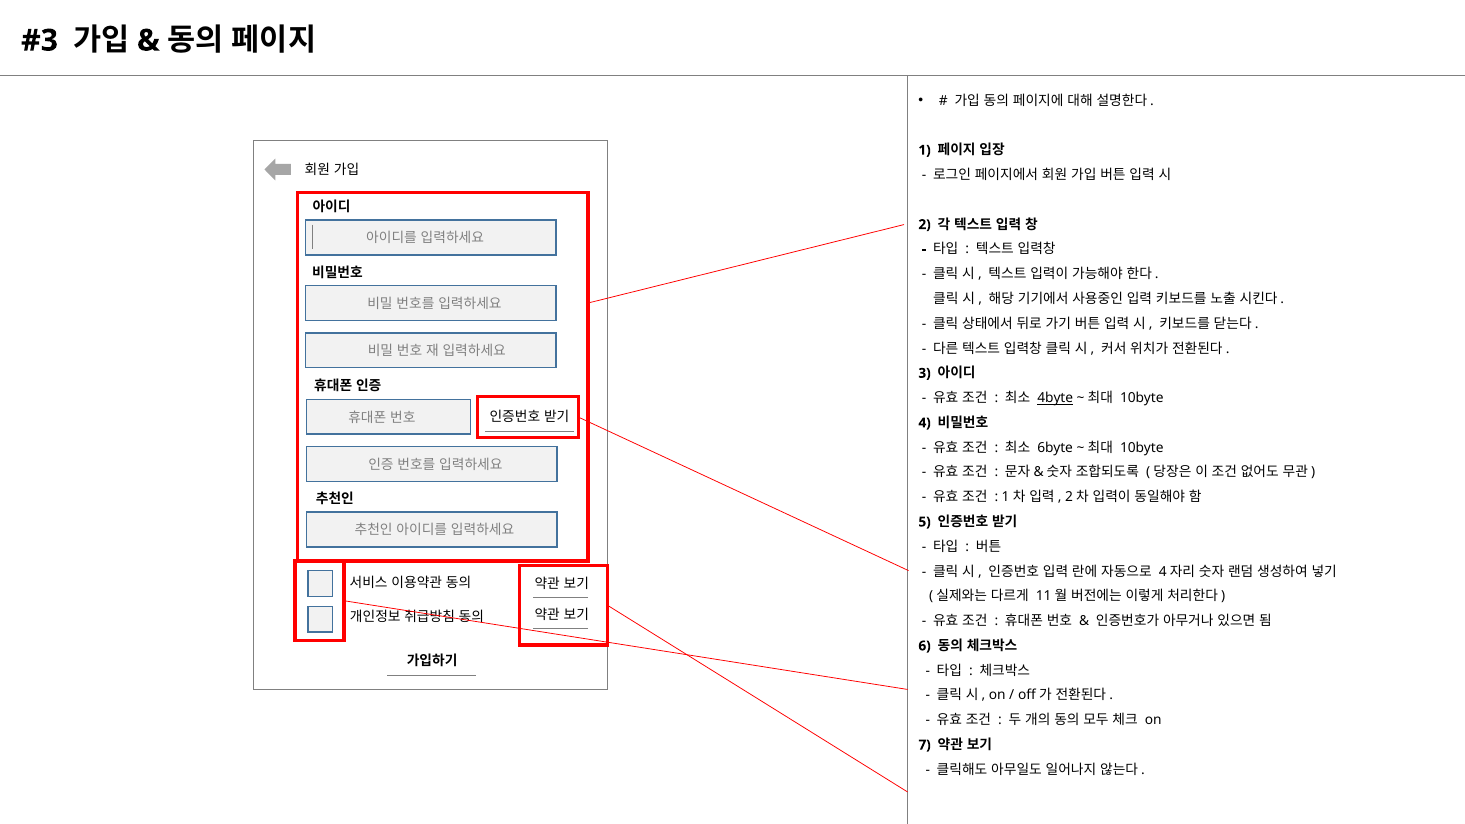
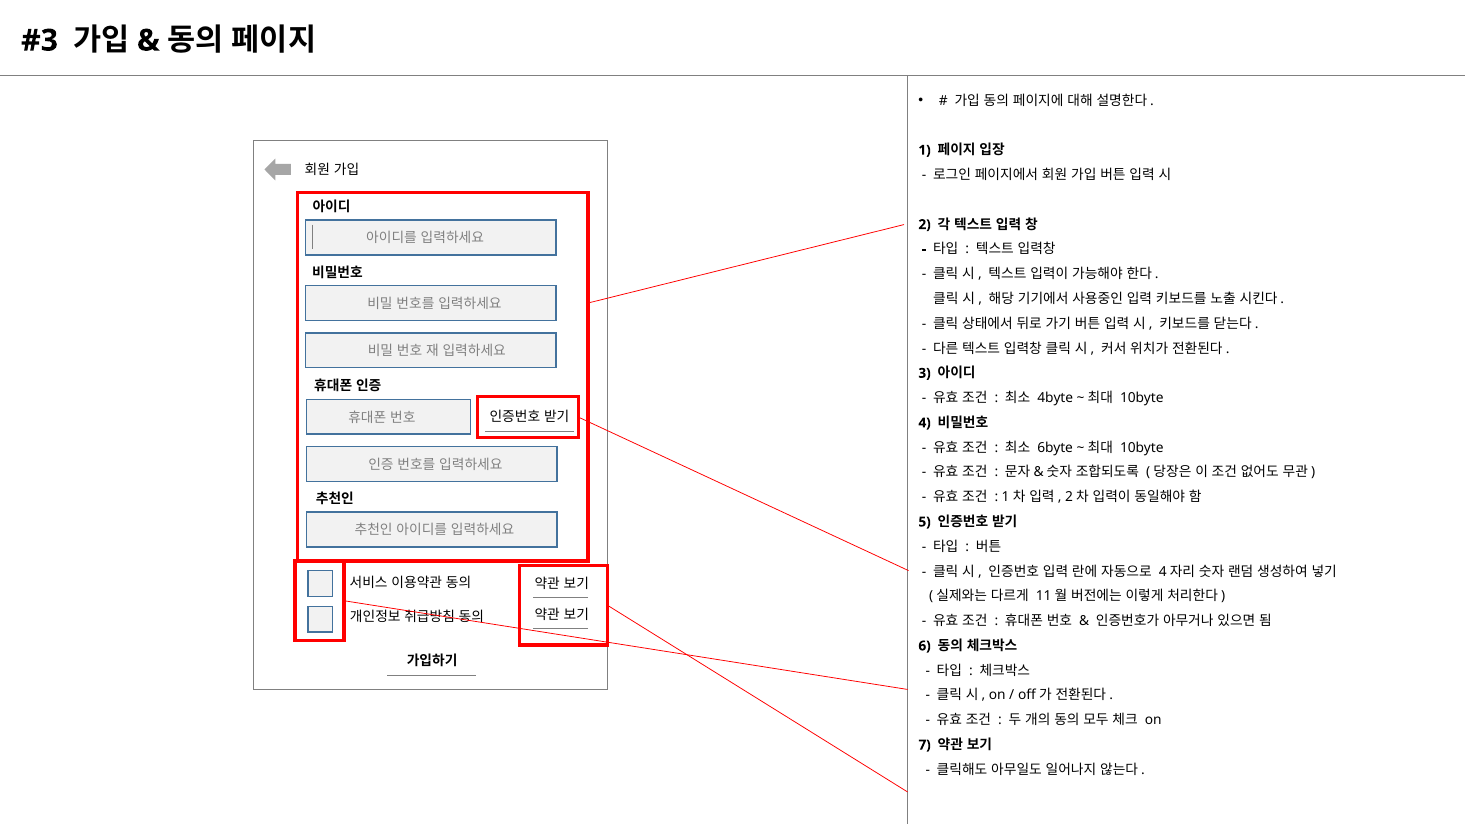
4byte underline: present -> none (1055, 398)
